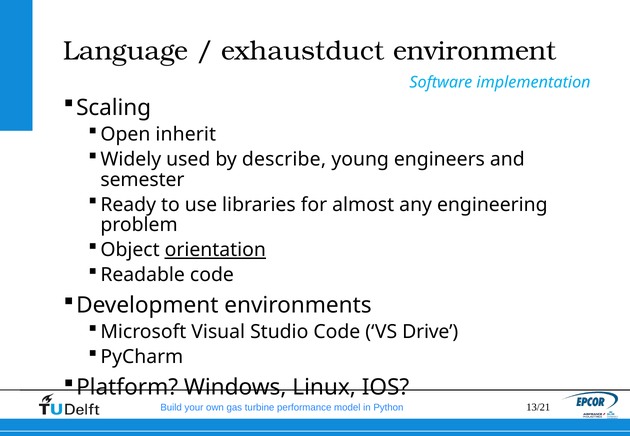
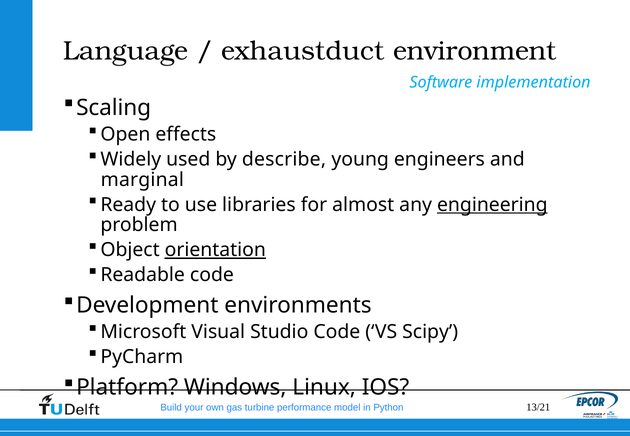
inherit: inherit -> effects (186, 135)
semester: semester -> marginal (142, 180)
engineering underline: none -> present (492, 205)
Drive: Drive -> Scipy (430, 332)
